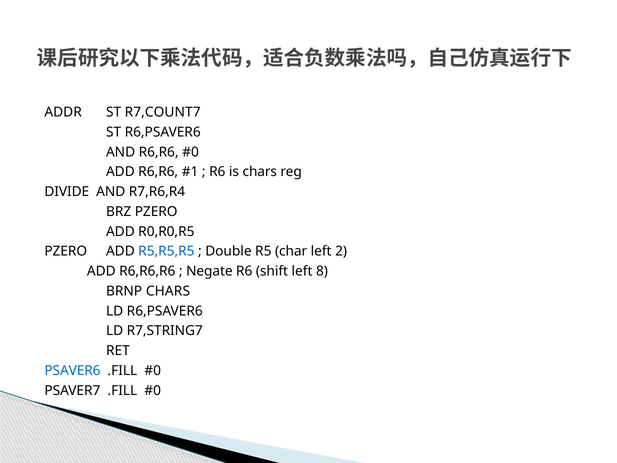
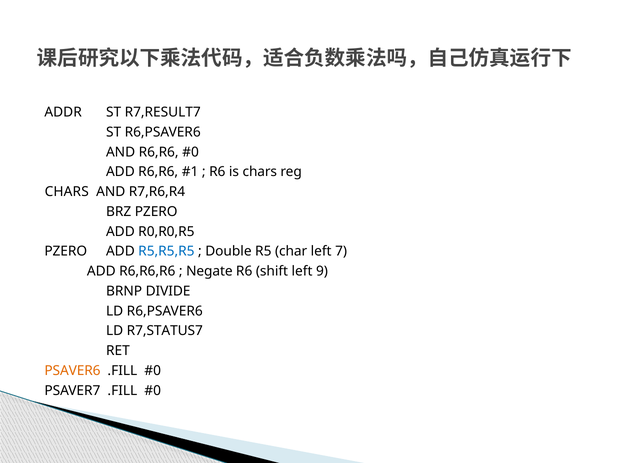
R7,COUNT7: R7,COUNT7 -> R7,RESULT7 (163, 112)
DIVIDE: DIVIDE -> CHARS (67, 192)
2: 2 -> 7 (341, 251)
8: 8 -> 9 (322, 271)
BRNP CHARS: CHARS -> DIVIDE (168, 291)
R7,STRING7: R7,STRING7 -> R7,STATUS7 (165, 331)
PSAVER6 colour: blue -> orange (72, 371)
